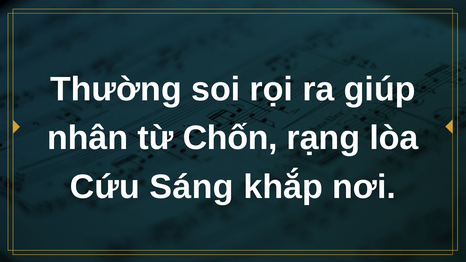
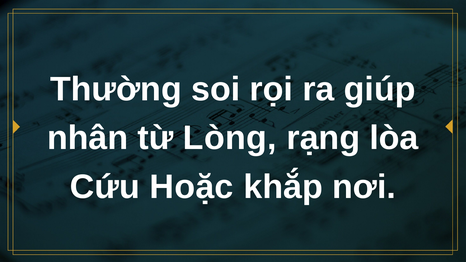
Chốn: Chốn -> Lòng (230, 138)
Sáng: Sáng -> Hoặc (192, 187)
